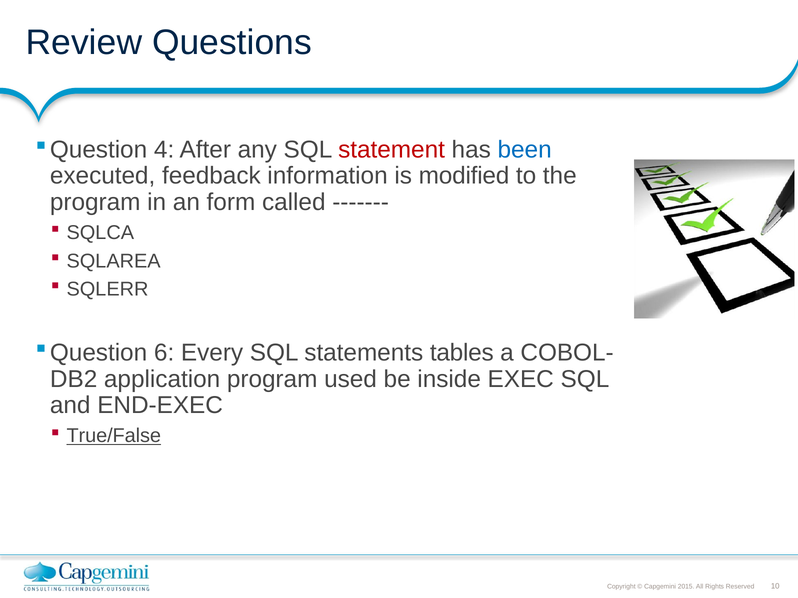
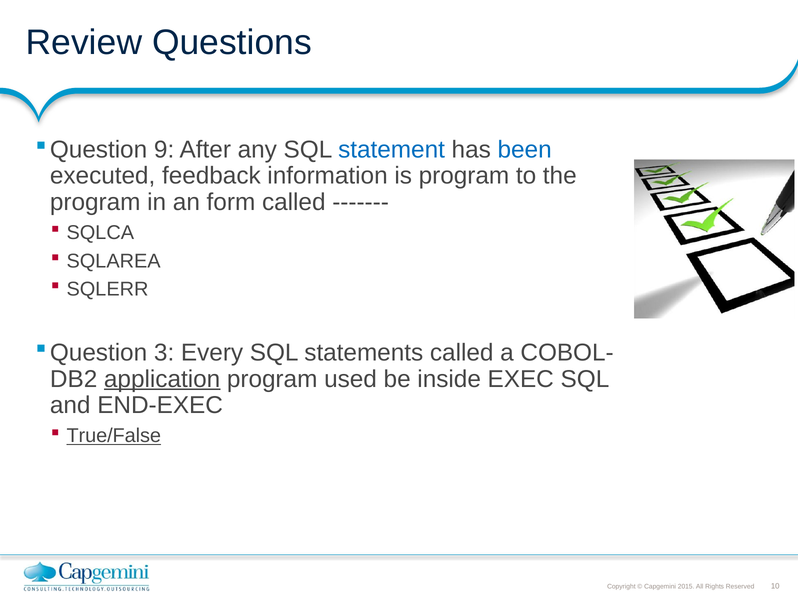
4: 4 -> 9 (164, 150)
statement colour: red -> blue (392, 150)
is modified: modified -> program (464, 176)
6: 6 -> 3 (164, 353)
statements tables: tables -> called (462, 353)
application underline: none -> present (162, 379)
